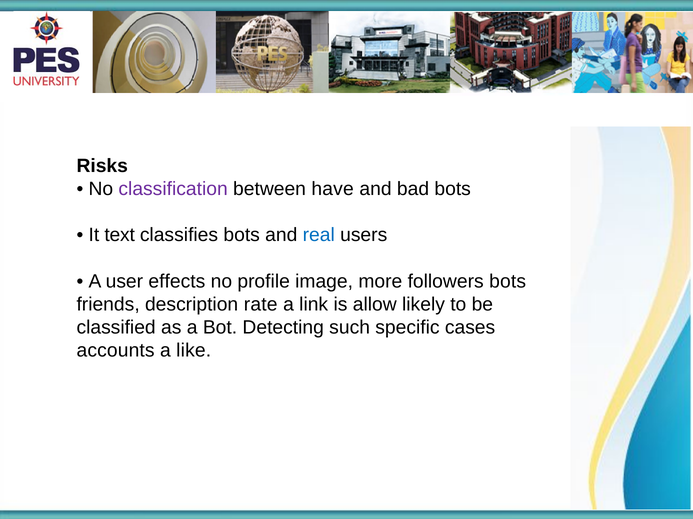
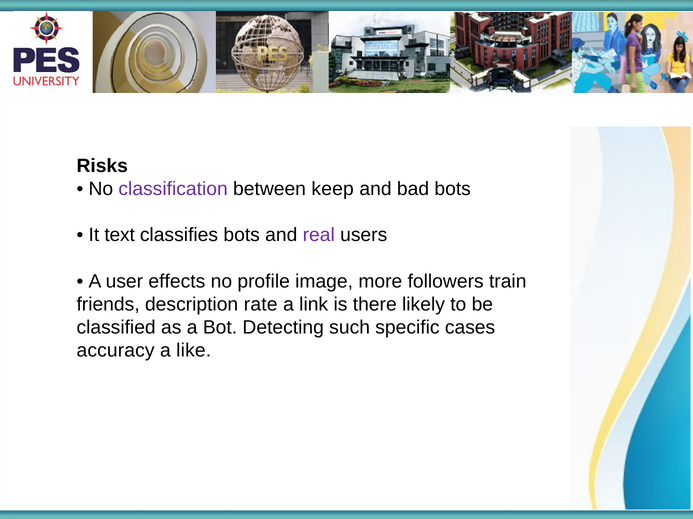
have: have -> keep (333, 189)
real colour: blue -> purple (319, 235)
followers bots: bots -> train (508, 282)
allow: allow -> there (375, 305)
accounts: accounts -> accuracy (116, 351)
